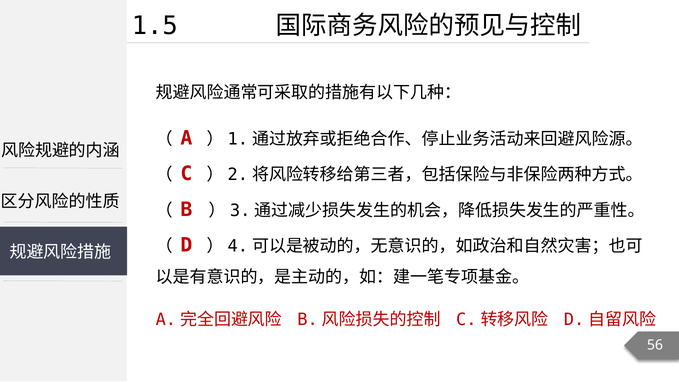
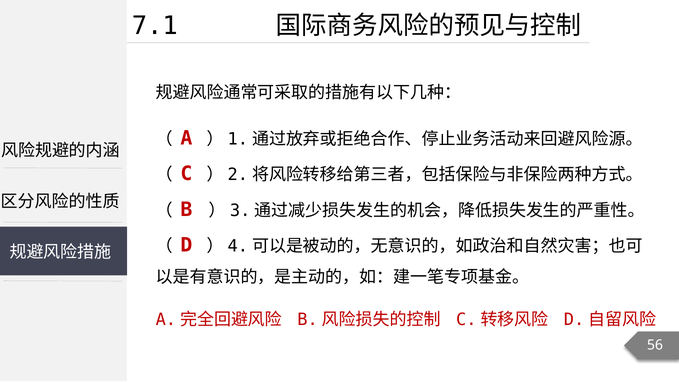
1.5: 1.5 -> 7.1 (155, 26)
